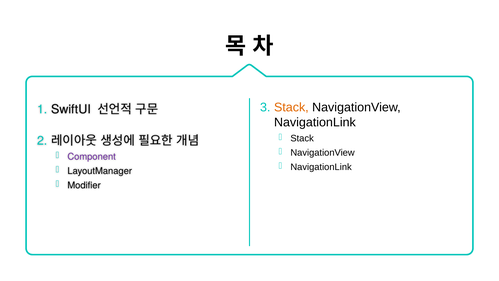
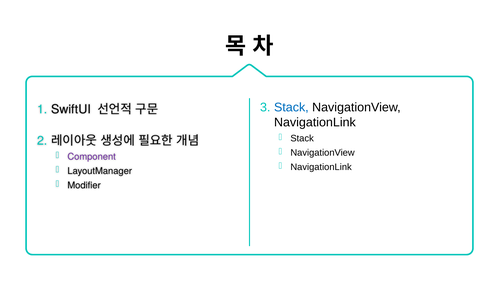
Stack colour: orange -> blue (291, 107)
